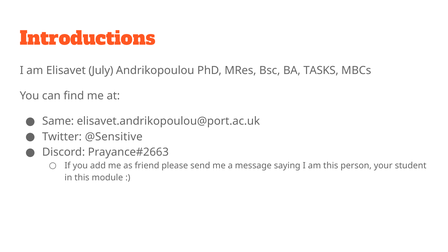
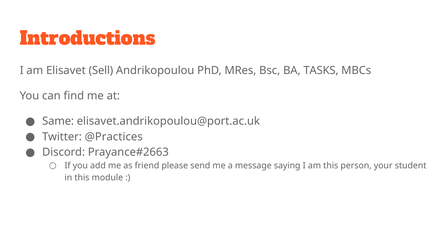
July: July -> Sell (101, 70)
@Sensitive: @Sensitive -> @Practices (114, 137)
